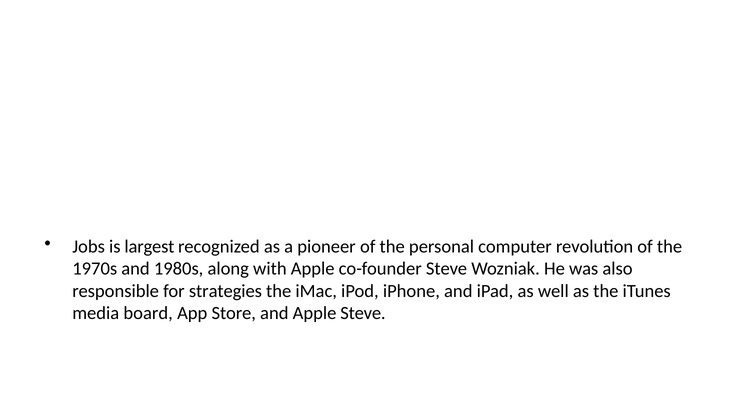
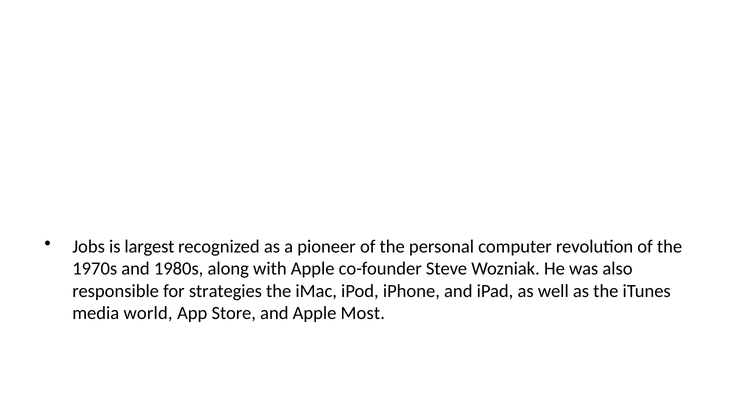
board: board -> world (148, 313)
Apple Steve: Steve -> Most (363, 313)
